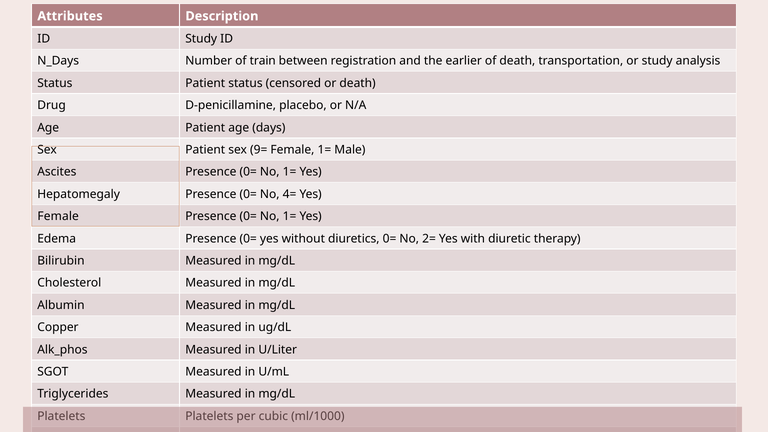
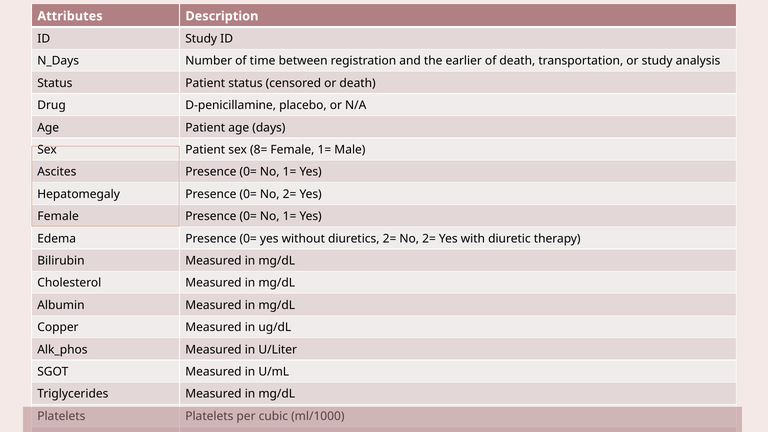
of train: train -> time (263, 61)
9=: 9= -> 8= (259, 150)
0= No 4=: 4= -> 2= (290, 194)
diuretics 0=: 0= -> 2= (390, 239)
